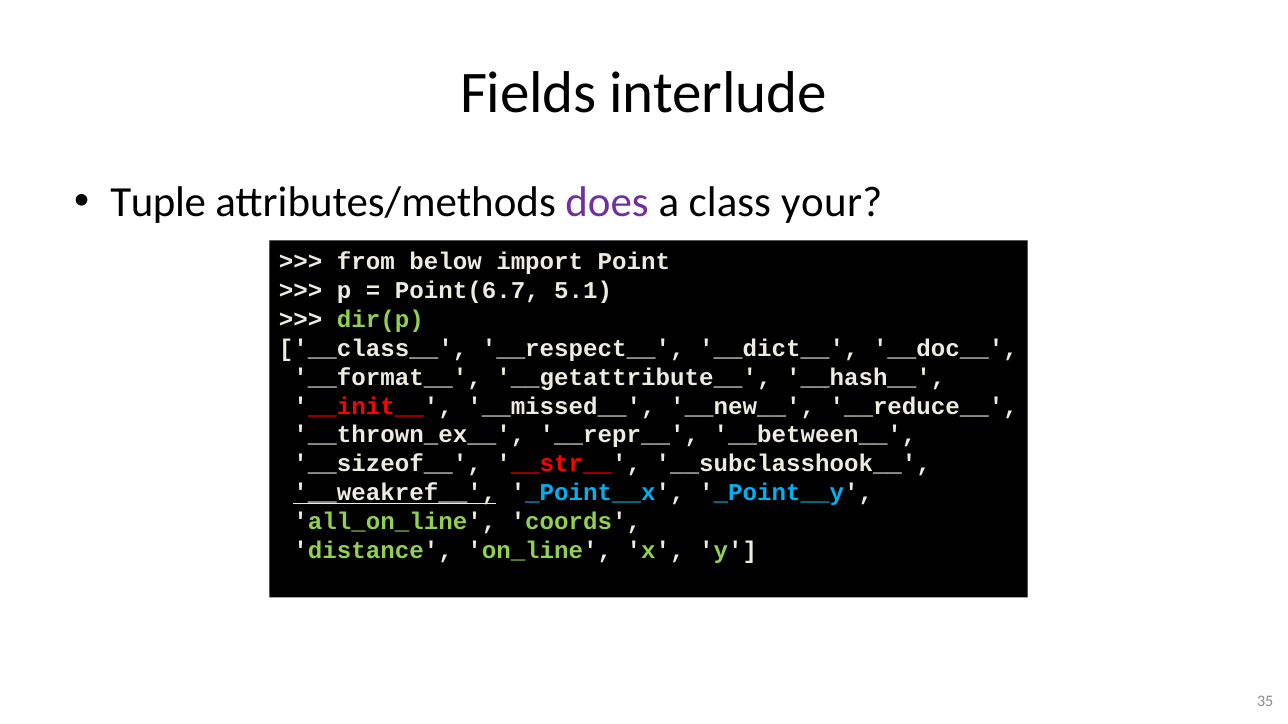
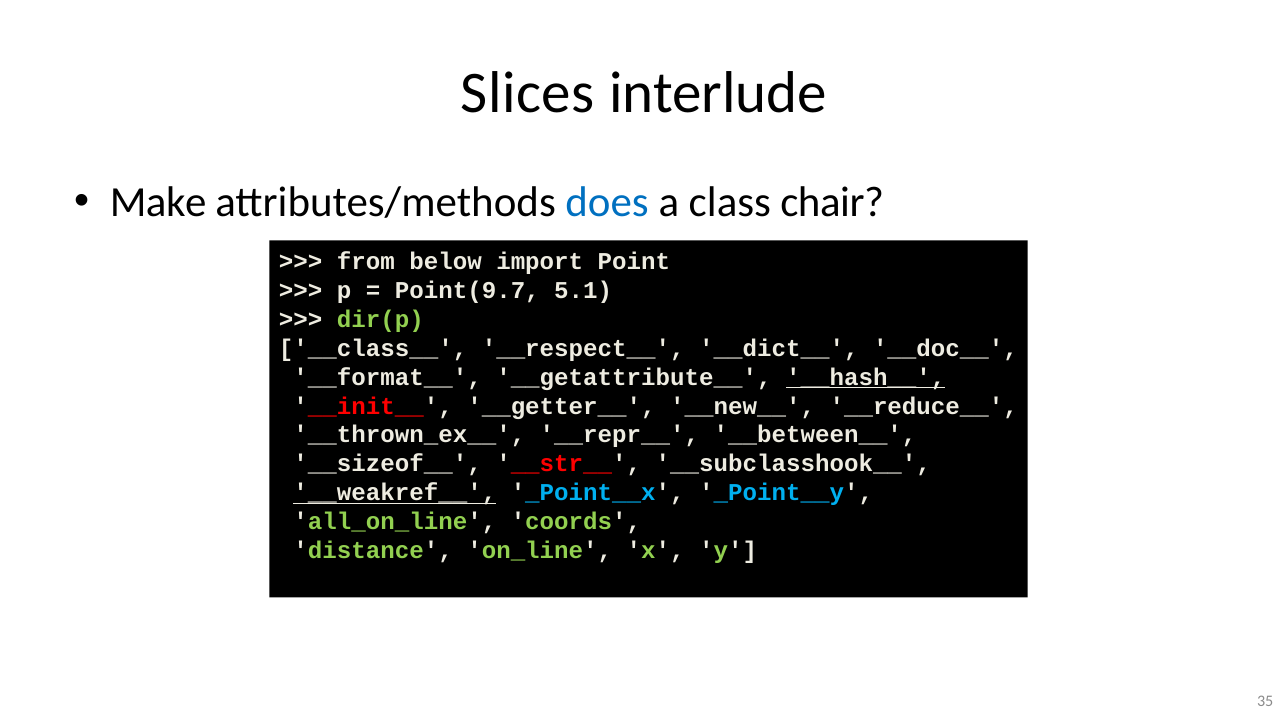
Fields: Fields -> Slices (528, 94)
Tuple: Tuple -> Make (158, 203)
does colour: purple -> blue (607, 203)
your: your -> chair (832, 203)
Point(6.7: Point(6.7 -> Point(9.7 (467, 290)
__hash__ underline: none -> present (866, 377)
__missed__: __missed__ -> __getter__ (561, 406)
